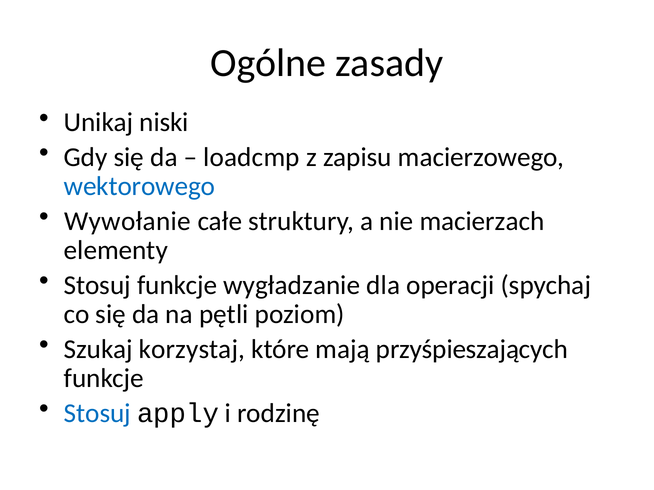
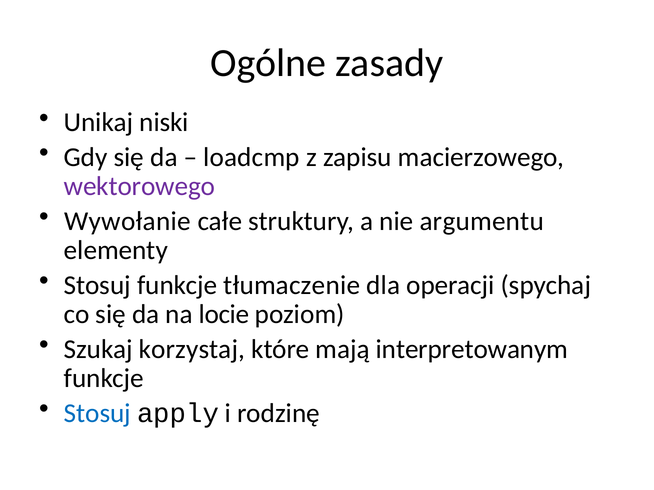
wektorowego colour: blue -> purple (139, 187)
macierzach: macierzach -> argumentu (482, 221)
wygładzanie: wygładzanie -> tłumaczenie (292, 285)
pętli: pętli -> locie (224, 315)
przyśpieszających: przyśpieszających -> interpretowanym (472, 349)
